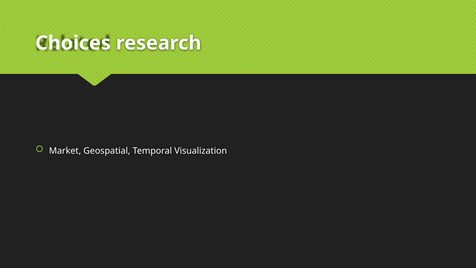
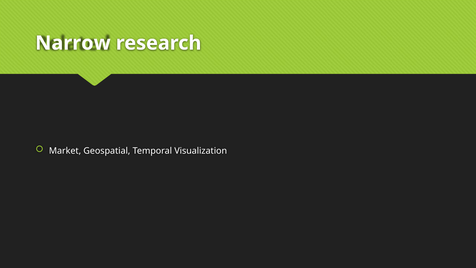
Choices: Choices -> Narrow (73, 43)
